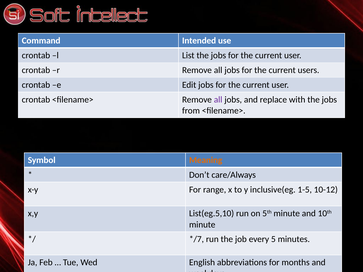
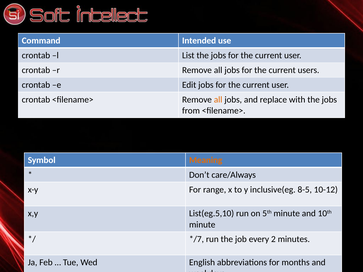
all colour: purple -> orange (218, 100)
1-5: 1-5 -> 8-5 (305, 190)
5: 5 -> 2 (273, 239)
